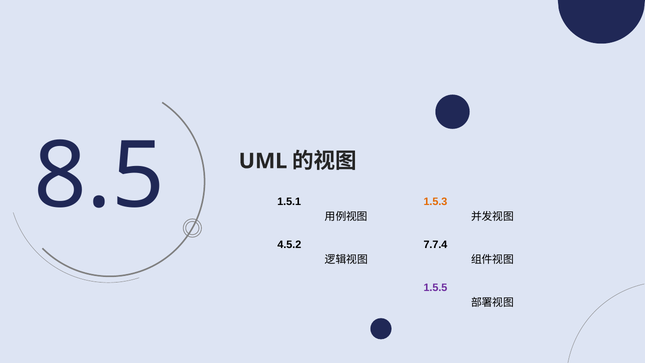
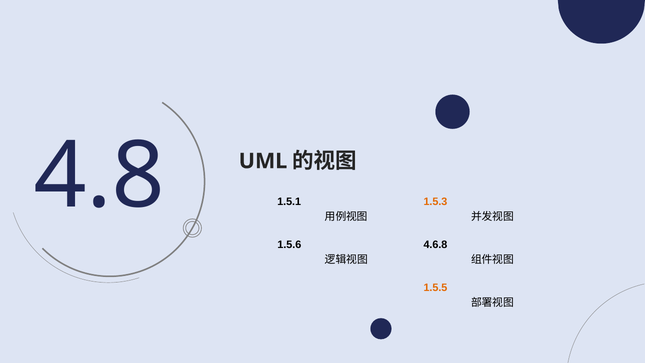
8.5: 8.5 -> 4.8 (99, 176)
4.5.2: 4.5.2 -> 1.5.6 (289, 244)
7.7.4: 7.7.4 -> 4.6.8 (435, 244)
1.5.5 colour: purple -> orange (435, 287)
